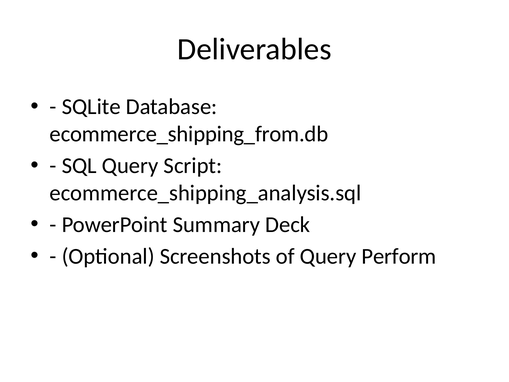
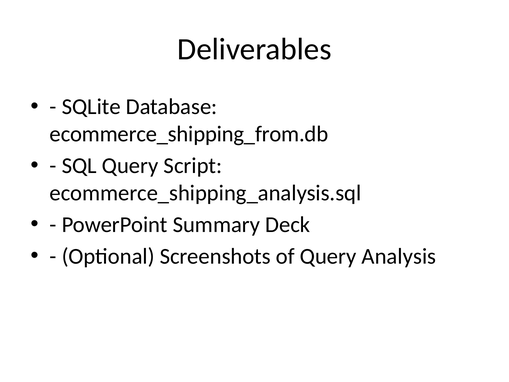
Perform: Perform -> Analysis (399, 256)
